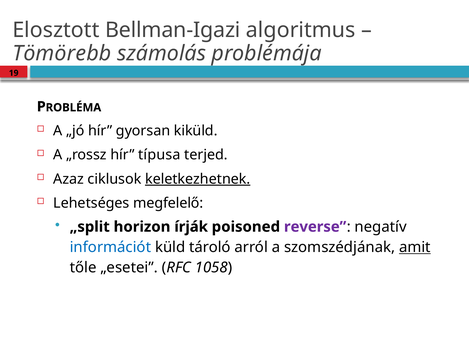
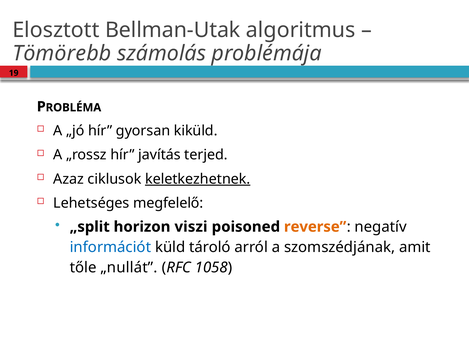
Bellman-Igazi: Bellman-Igazi -> Bellman-Utak (173, 30)
típusa: típusa -> javítás (159, 155)
írják: írják -> viszi (191, 227)
reverse colour: purple -> orange (315, 227)
amit underline: present -> none (415, 247)
„esetei: „esetei -> „nullát (129, 267)
